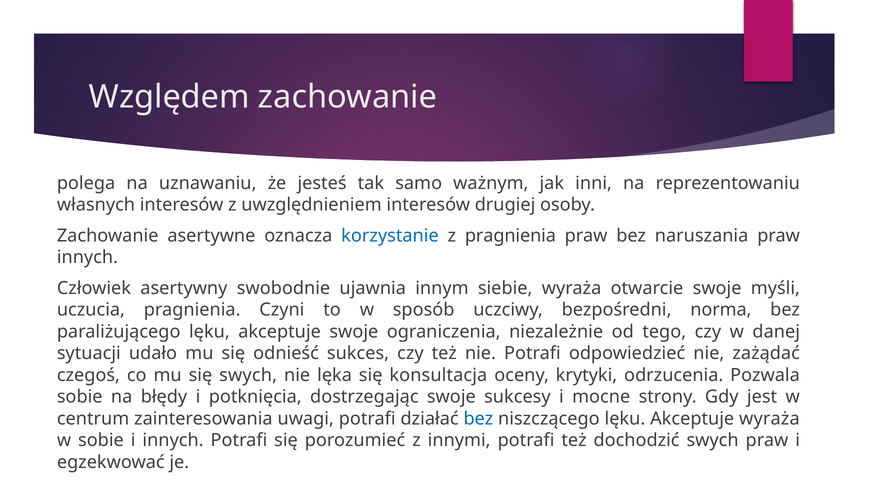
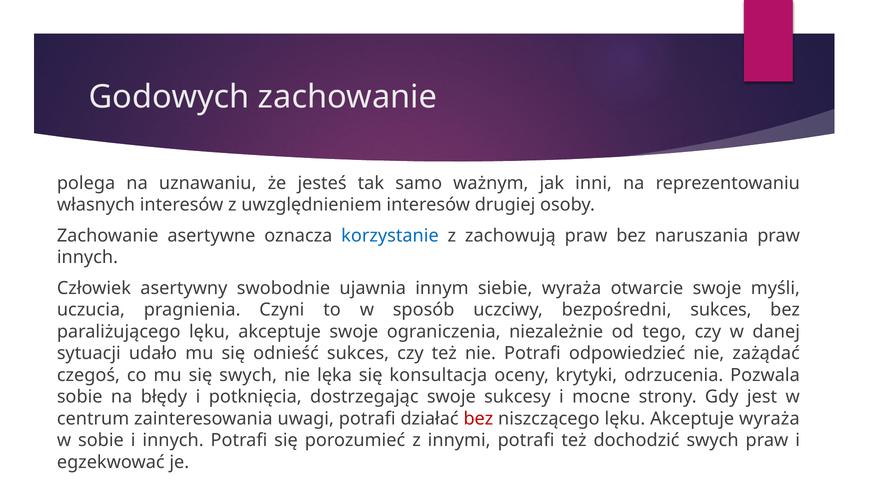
Względem: Względem -> Godowych (169, 97)
z pragnienia: pragnienia -> zachowują (510, 236)
bezpośredni norma: norma -> sukces (721, 310)
bez colour: blue -> red (478, 418)
